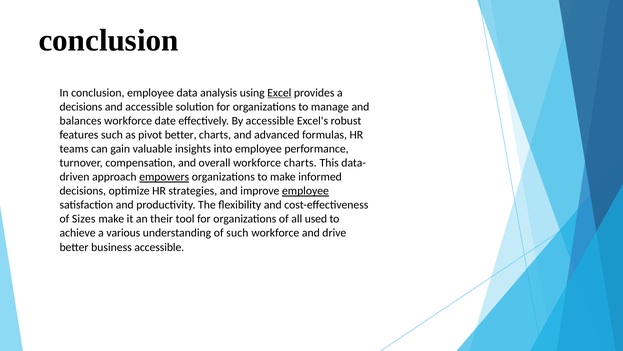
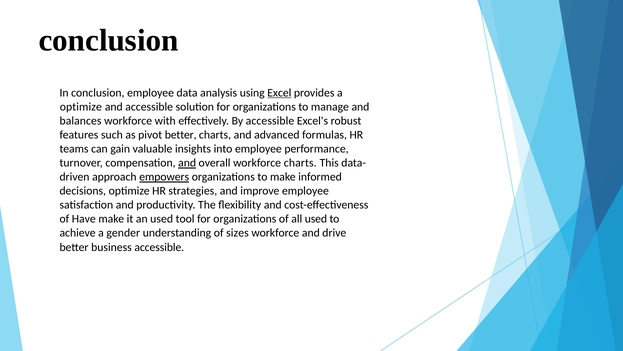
decisions: decisions -> optimize (81, 107)
date: date -> with (165, 121)
and underline: none -> present (187, 163)
employee underline: present -> none (305, 191)
Sizes: Sizes -> Have (84, 219)
an their: their -> used (162, 219)
various: various -> gender (123, 233)
of such: such -> sizes (237, 233)
